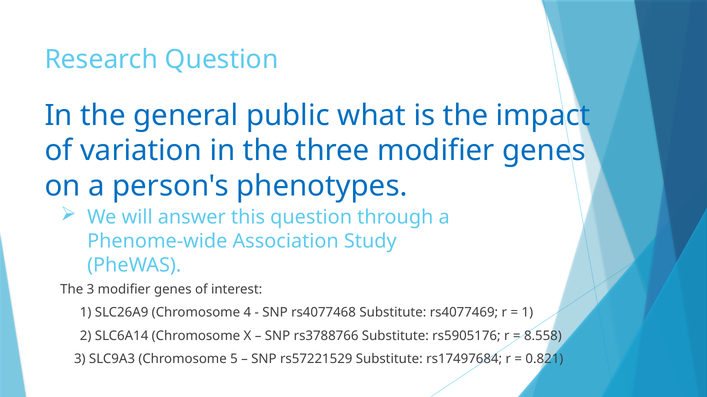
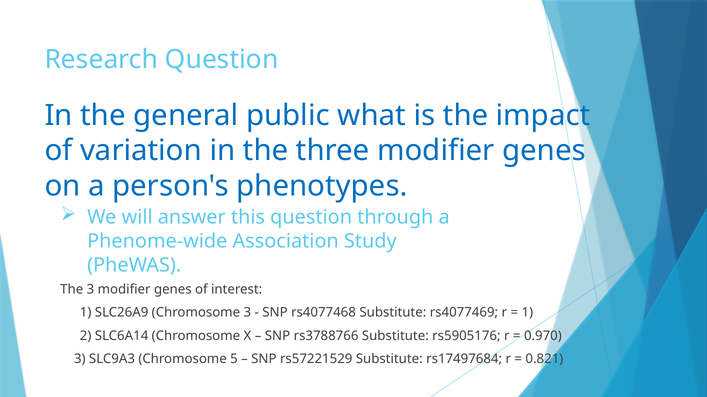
Chromosome 4: 4 -> 3 (247, 313)
8.558: 8.558 -> 0.970 (543, 336)
